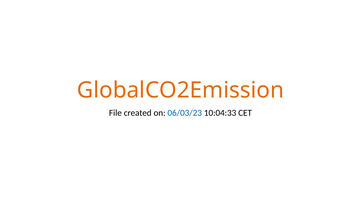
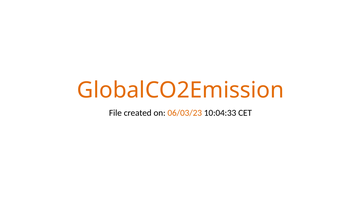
06/03/23 colour: blue -> orange (185, 113)
